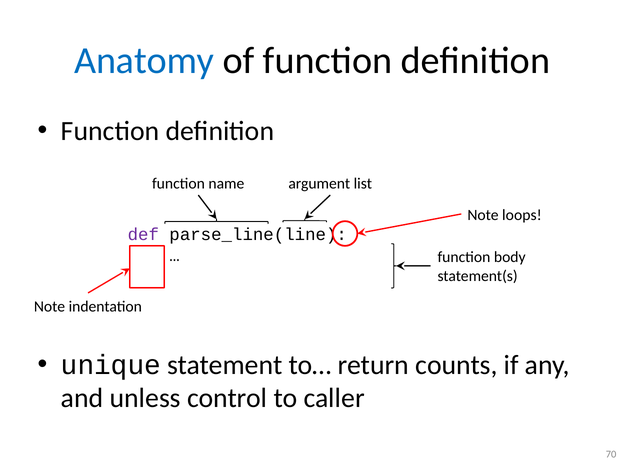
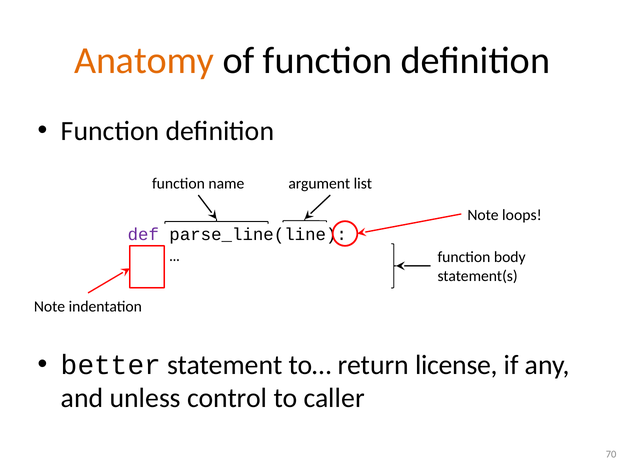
Anatomy colour: blue -> orange (144, 61)
unique: unique -> better (111, 365)
counts: counts -> license (457, 365)
